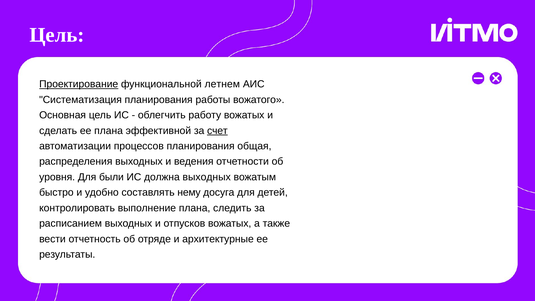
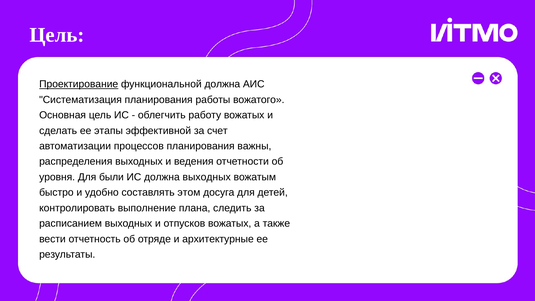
функциональной летнем: летнем -> должна (222, 84)
ее плана: плана -> этапы (109, 131)
счет underline: present -> none (217, 131)
общая: общая -> важны (254, 146)
нему: нему -> этом (189, 193)
